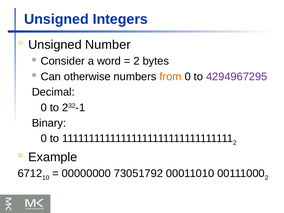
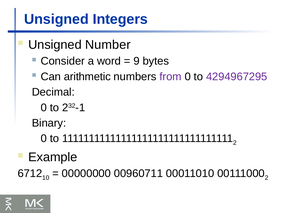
2: 2 -> 9 (137, 61)
otherwise: otherwise -> arithmetic (87, 77)
from colour: orange -> purple (171, 77)
73051792: 73051792 -> 00960711 (138, 173)
